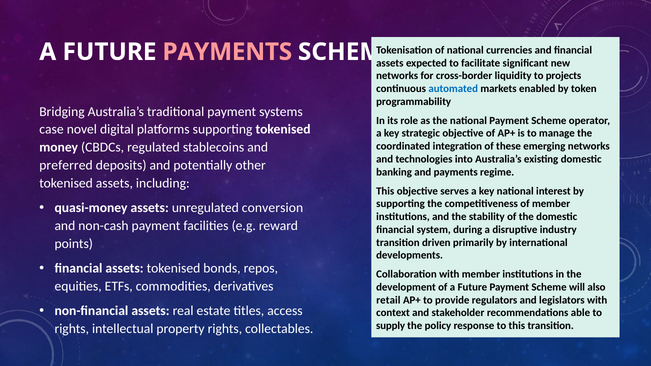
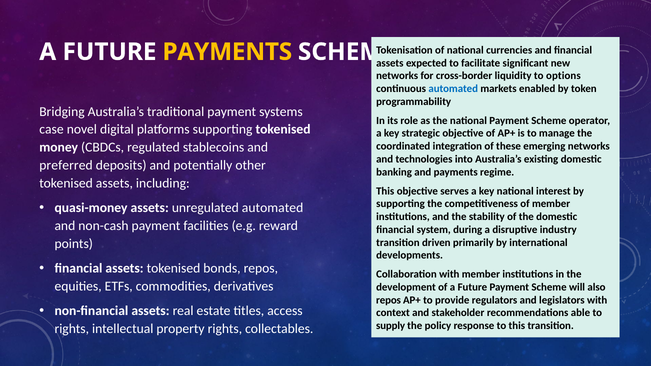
PAYMENTS colour: pink -> yellow (227, 52)
projects: projects -> options (563, 76)
unregulated conversion: conversion -> automated (273, 208)
retail: retail -> repos (389, 300)
